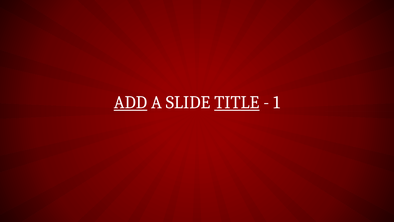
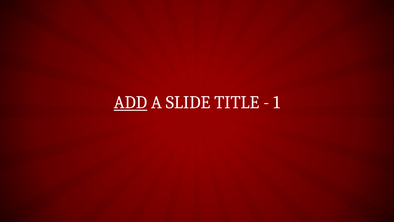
TITLE underline: present -> none (237, 102)
